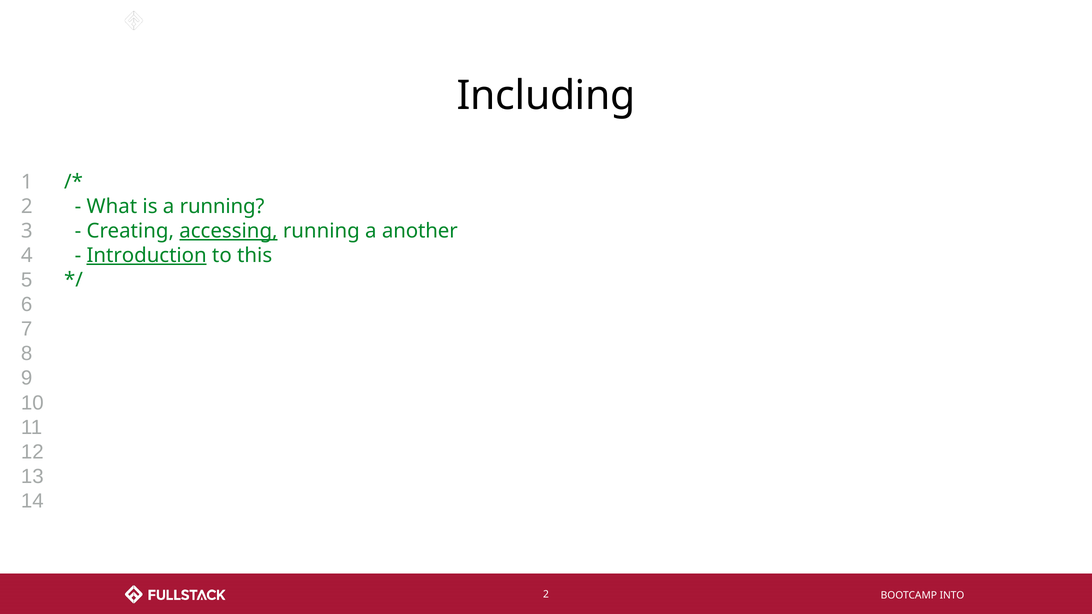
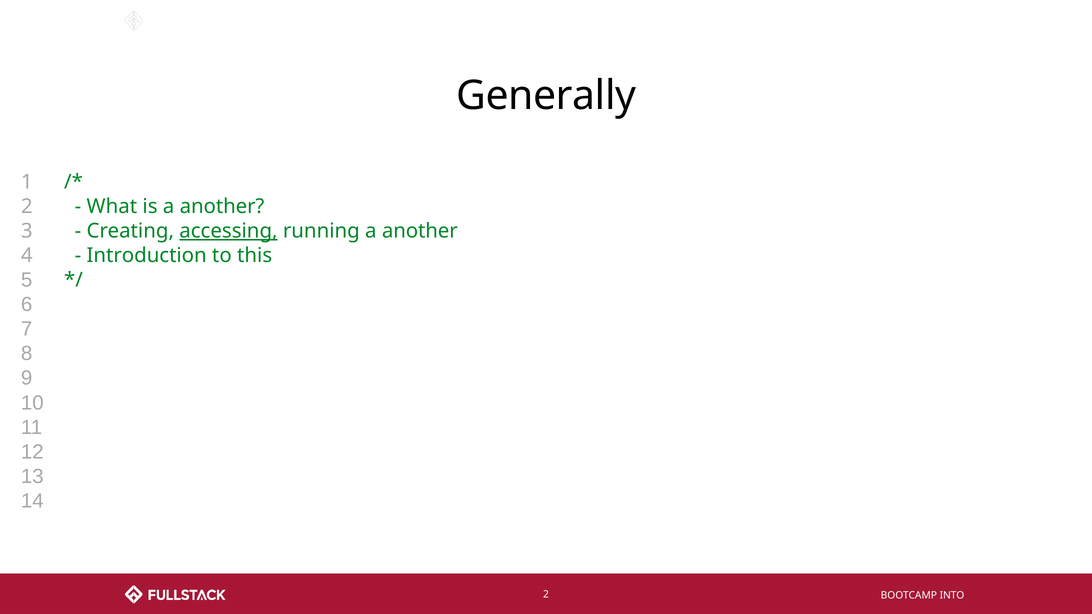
Including: Including -> Generally (546, 96)
is a running: running -> another (222, 206)
Introduction underline: present -> none (147, 256)
